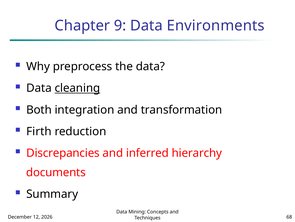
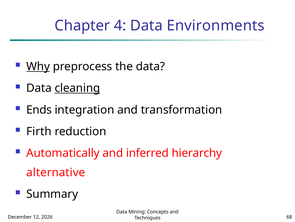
9: 9 -> 4 (120, 26)
Why underline: none -> present (38, 66)
Both: Both -> Ends (39, 109)
Discrepancies: Discrepancies -> Automatically (63, 153)
documents: documents -> alternative (56, 172)
